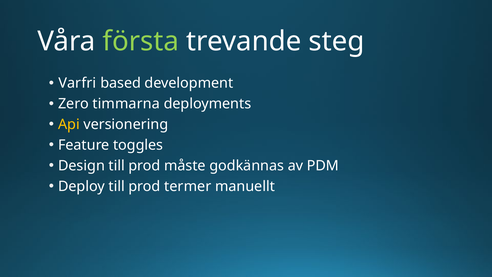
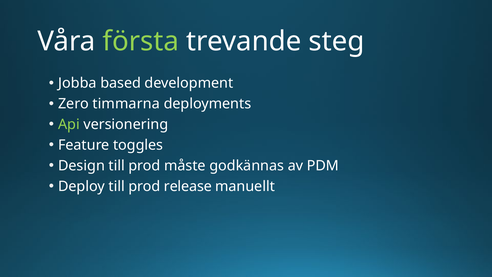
Varfri: Varfri -> Jobba (77, 83)
Api colour: yellow -> light green (69, 124)
termer: termer -> release (188, 186)
